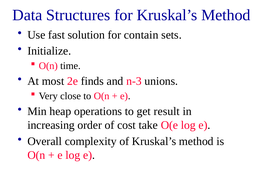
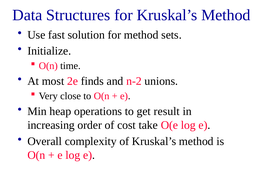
for contain: contain -> method (141, 35)
n-3: n-3 -> n-2 (134, 81)
